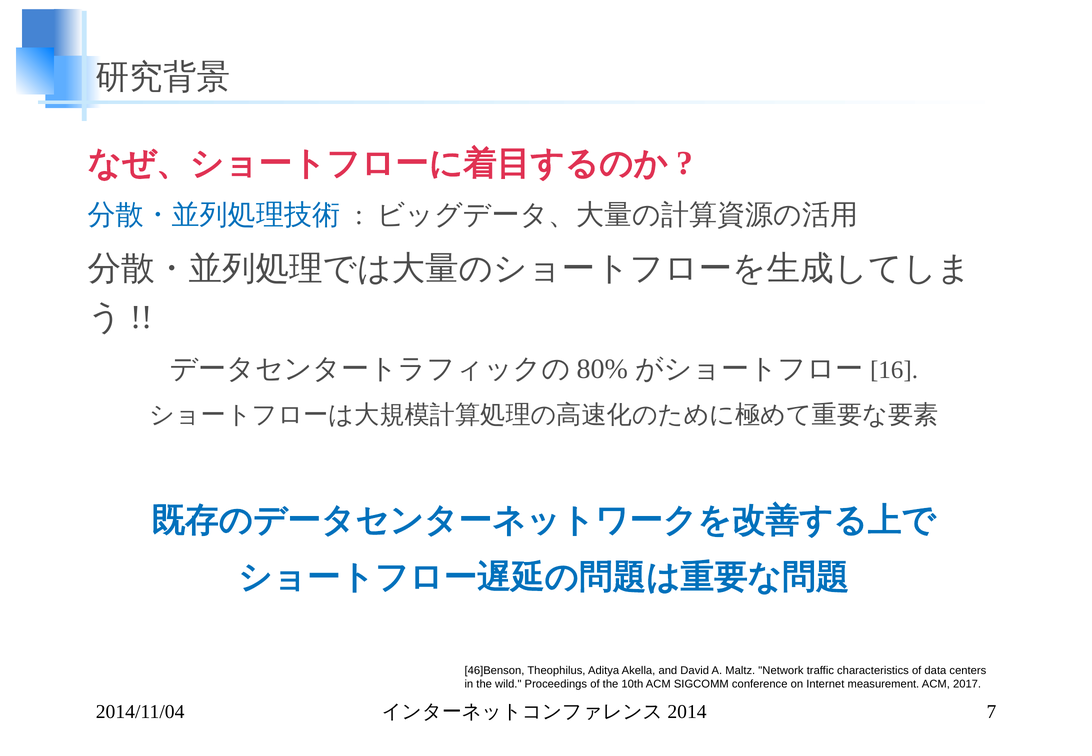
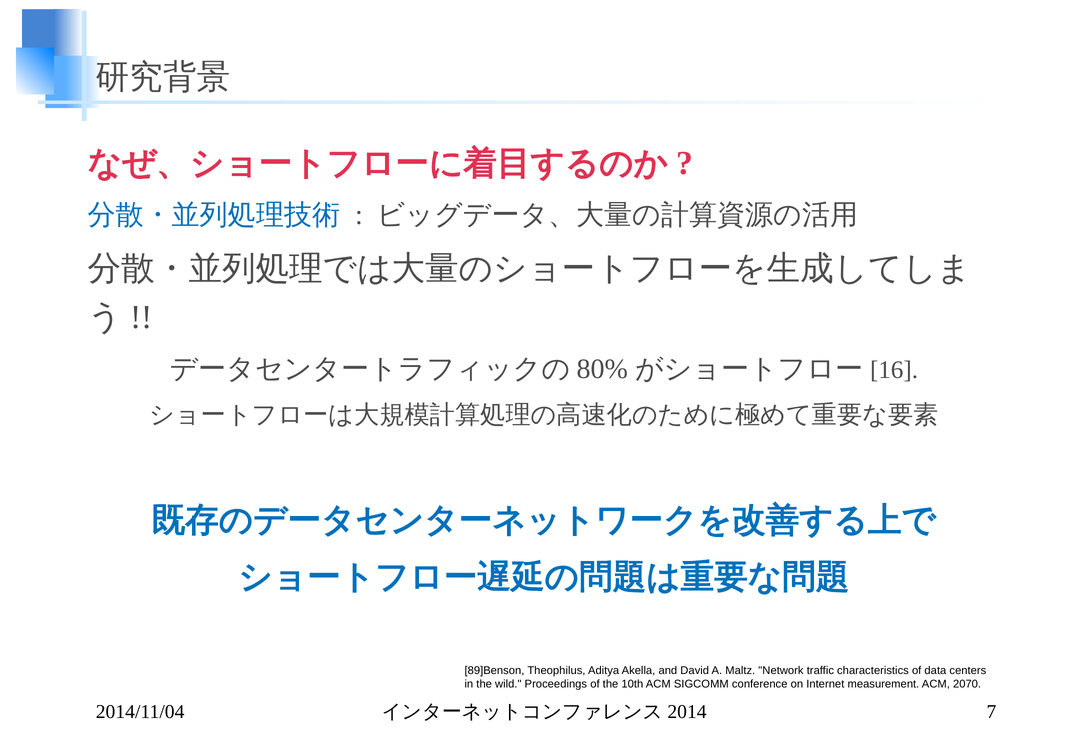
46]Benson: 46]Benson -> 89]Benson (494, 671)
2017: 2017 -> 2070 (967, 684)
